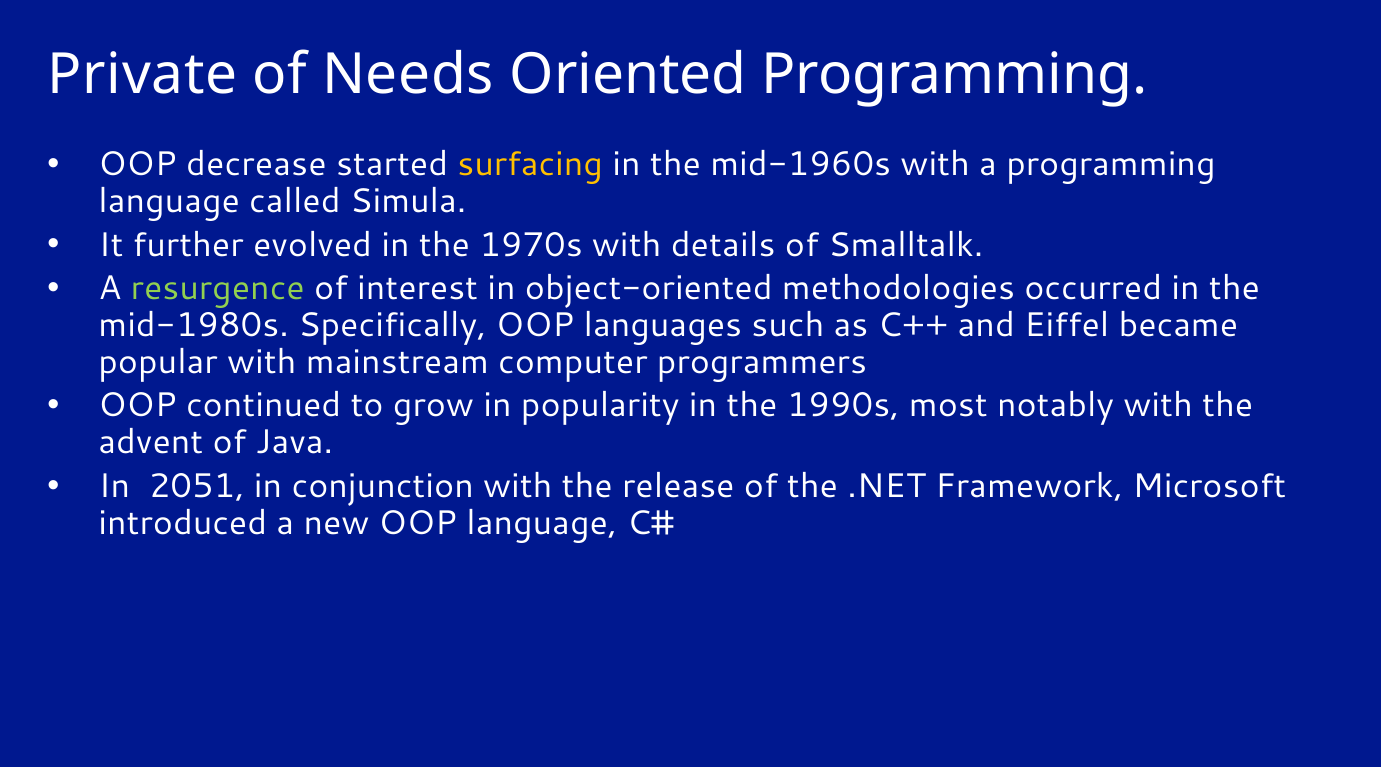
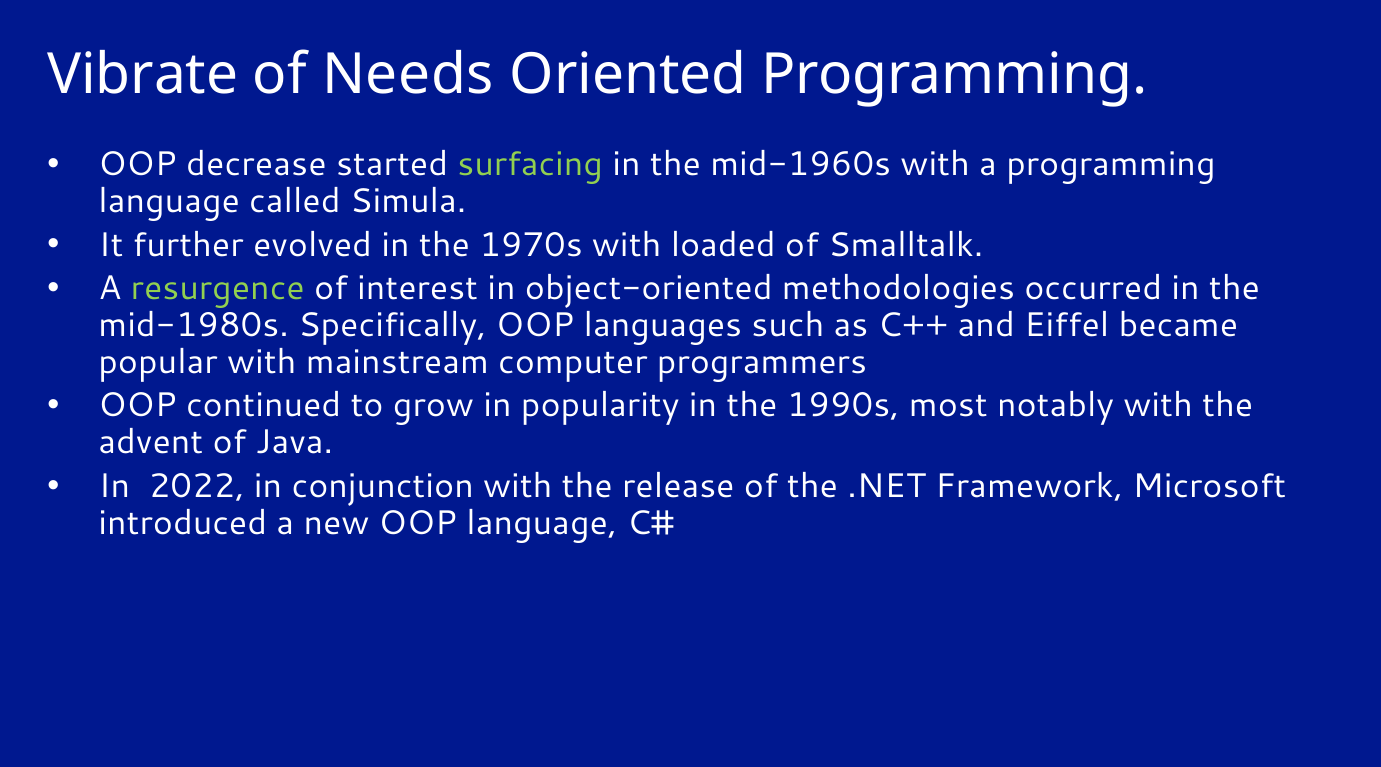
Private: Private -> Vibrate (143, 75)
surfacing colour: yellow -> light green (530, 165)
details: details -> loaded (723, 245)
2051: 2051 -> 2022 (197, 486)
